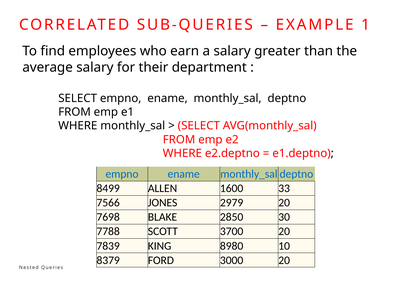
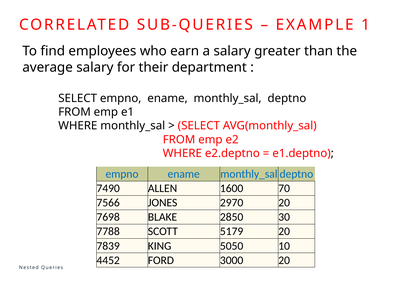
8499: 8499 -> 7490 (108, 188)
33: 33 -> 70 (284, 188)
2979: 2979 -> 2970 (232, 203)
3700: 3700 -> 5179 (232, 231)
8980: 8980 -> 5050 (232, 246)
8379: 8379 -> 4452 (108, 260)
